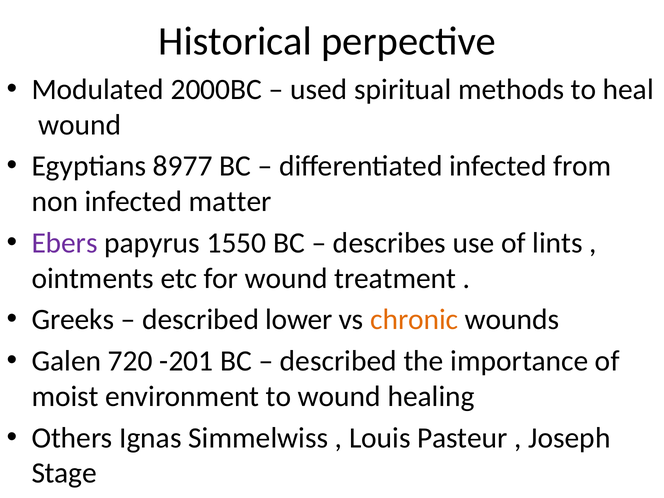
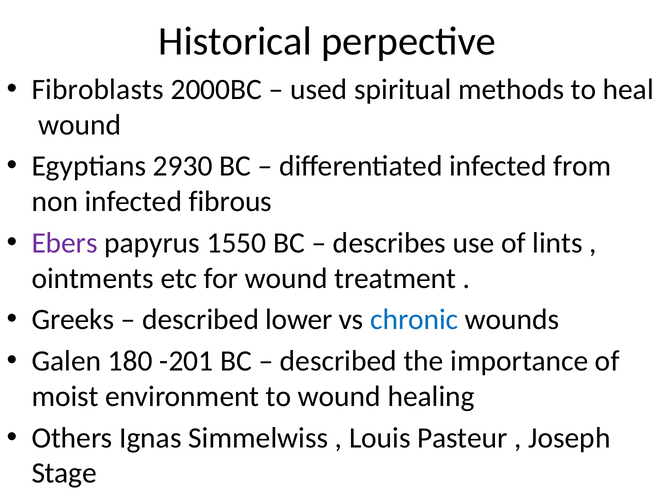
Modulated: Modulated -> Fibroblasts (98, 89)
8977: 8977 -> 2930 (183, 166)
matter: matter -> fibrous (230, 202)
chronic colour: orange -> blue (414, 320)
720: 720 -> 180 (130, 361)
